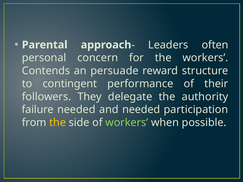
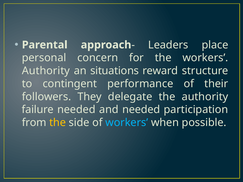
often: often -> place (215, 45)
Contends: Contends -> Authority (46, 71)
persuade: persuade -> situations (115, 71)
workers colour: light green -> light blue (127, 123)
